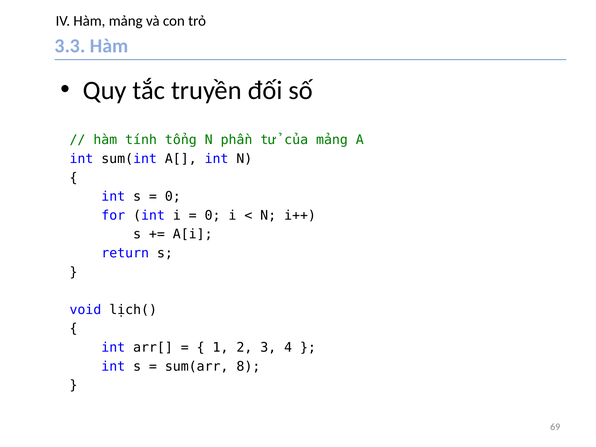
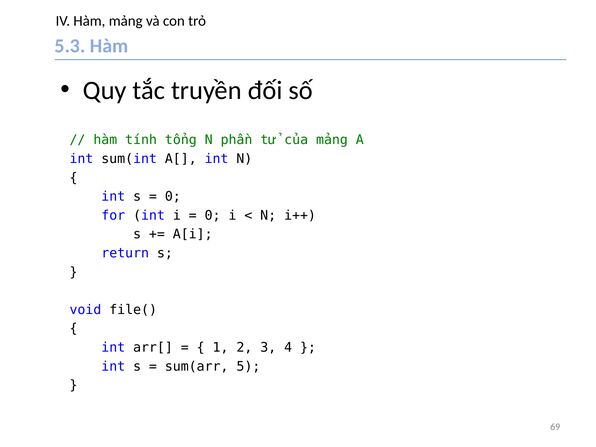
3.3: 3.3 -> 5.3 (70, 46)
lịch(: lịch( -> file( (133, 310)
8: 8 -> 5 (248, 366)
